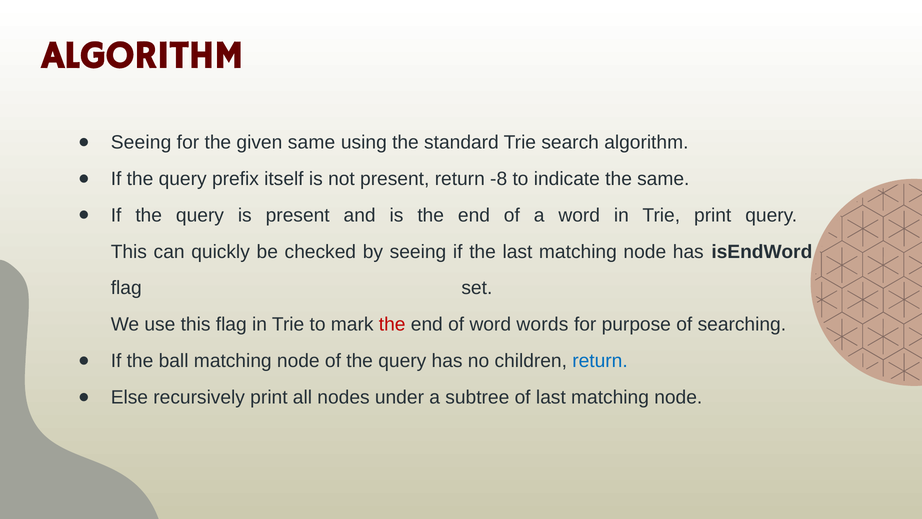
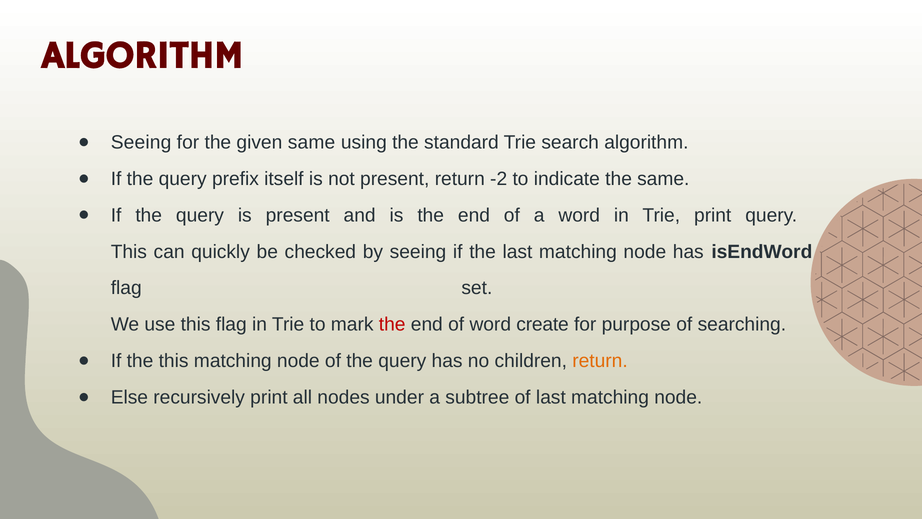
-8: -8 -> -2 (499, 179)
words: words -> create (543, 324)
the ball: ball -> this (174, 361)
return colour: blue -> orange (600, 361)
